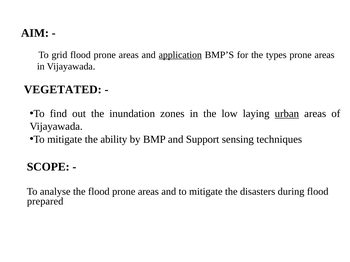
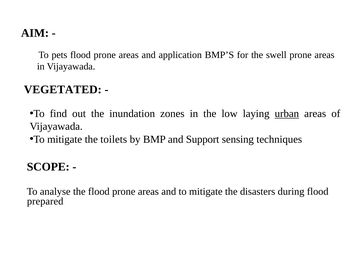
grid: grid -> pets (59, 55)
application underline: present -> none (180, 55)
types: types -> swell (276, 55)
ability: ability -> toilets (114, 140)
